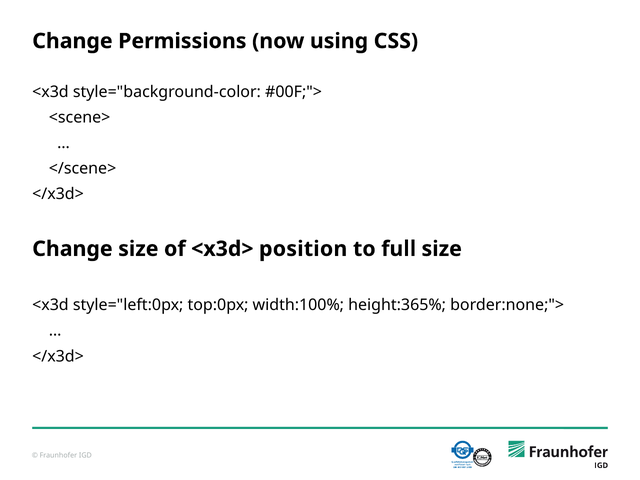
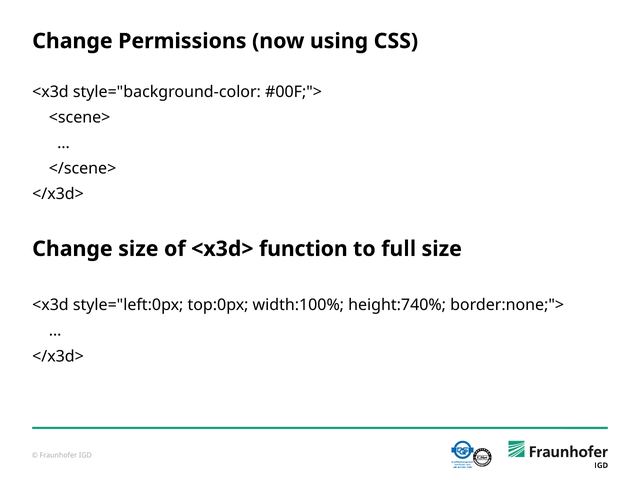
position: position -> function (303, 249)
height:365%: height:365% -> height:740% (397, 305)
